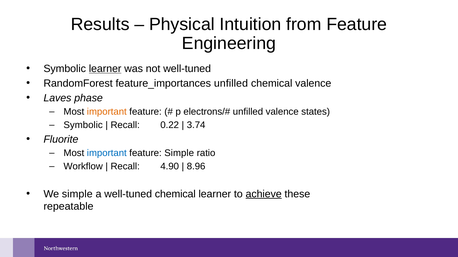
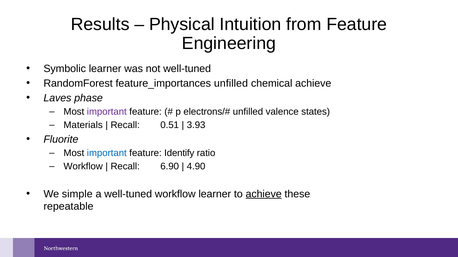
learner underline: present -> none (105, 69)
chemical valence: valence -> achieve (313, 84)
important colour: orange -> purple (107, 112)
Symbolic: Symbolic -> Materials (83, 125)
0.22: 0.22 -> 0.51 (170, 125)
3.74: 3.74 -> 3.93 (196, 125)
feature Simple: Simple -> Identify (179, 153)
4.90: 4.90 -> 6.90 (170, 167)
8.96: 8.96 -> 4.90 (196, 167)
well-tuned chemical: chemical -> workflow (175, 194)
